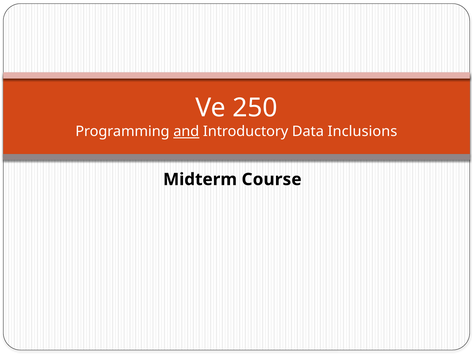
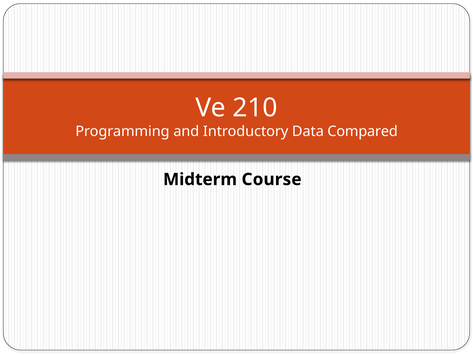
250: 250 -> 210 (255, 108)
and underline: present -> none (186, 131)
Inclusions: Inclusions -> Compared (363, 131)
